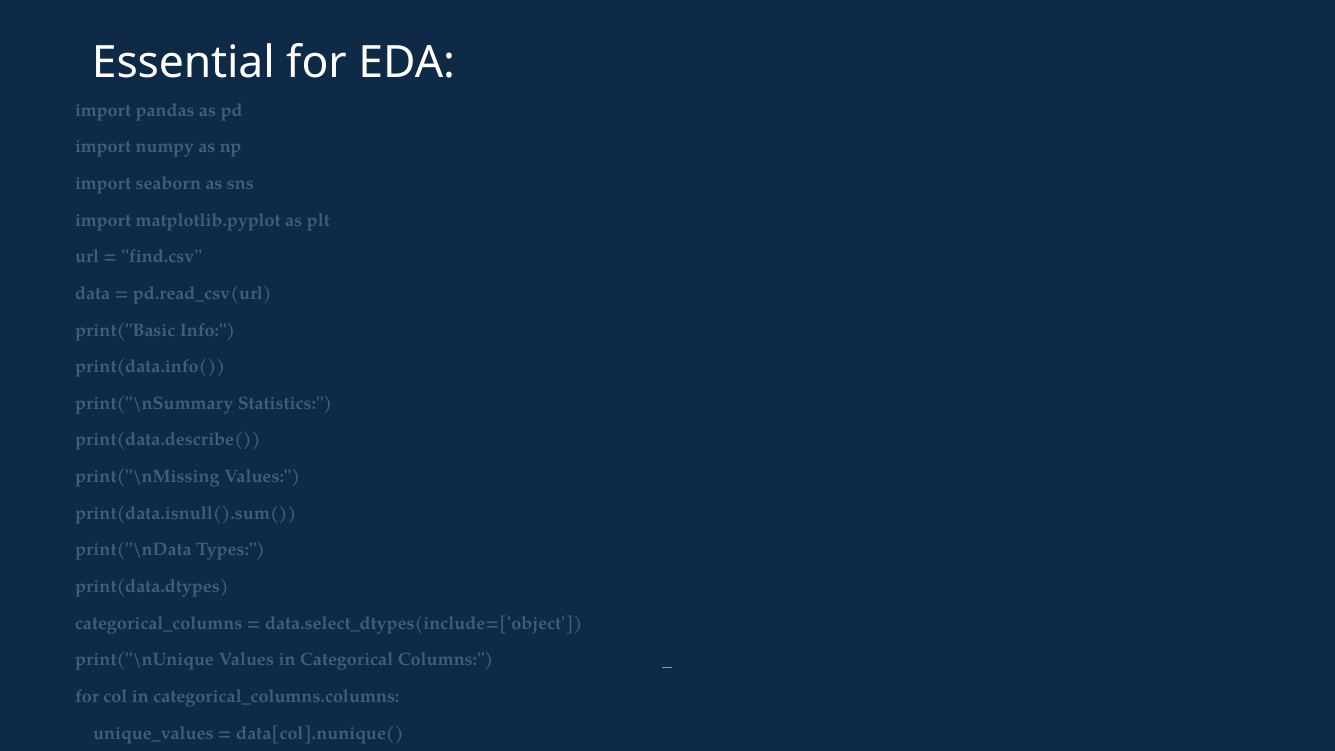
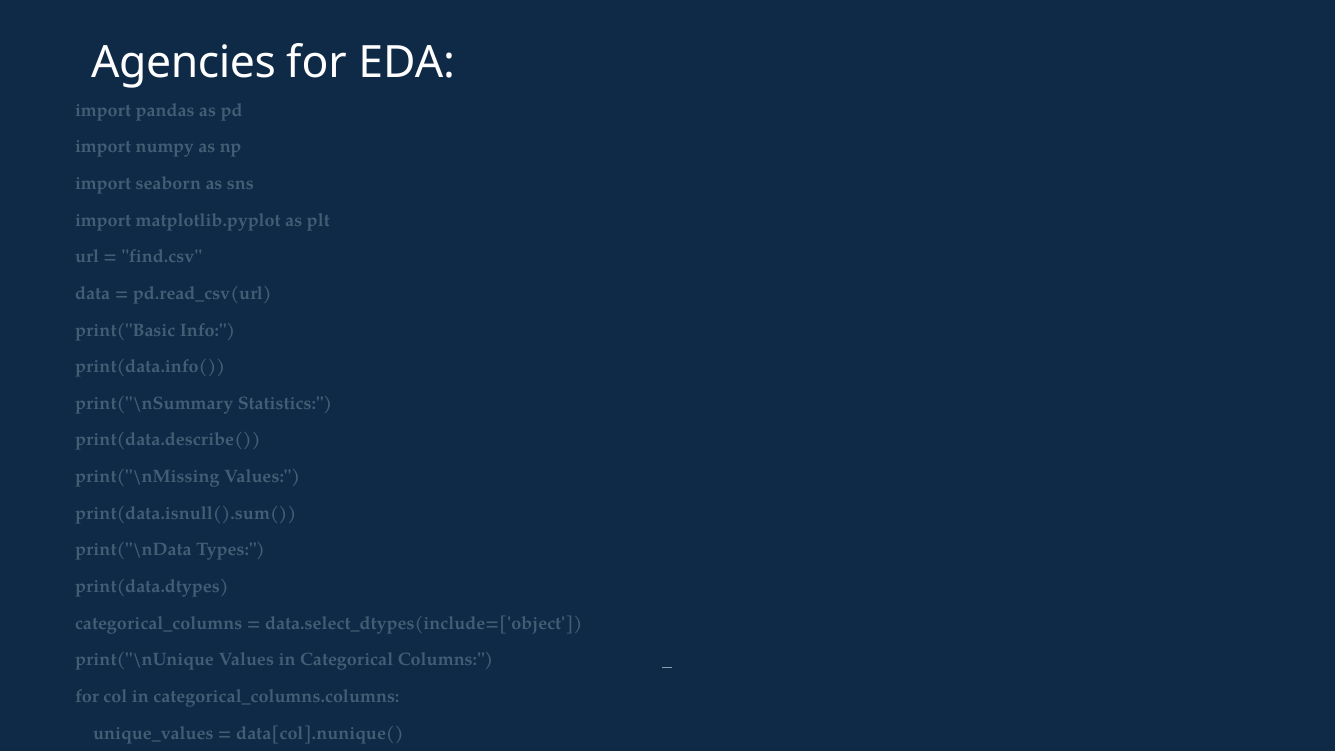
Essential: Essential -> Agencies (184, 63)
